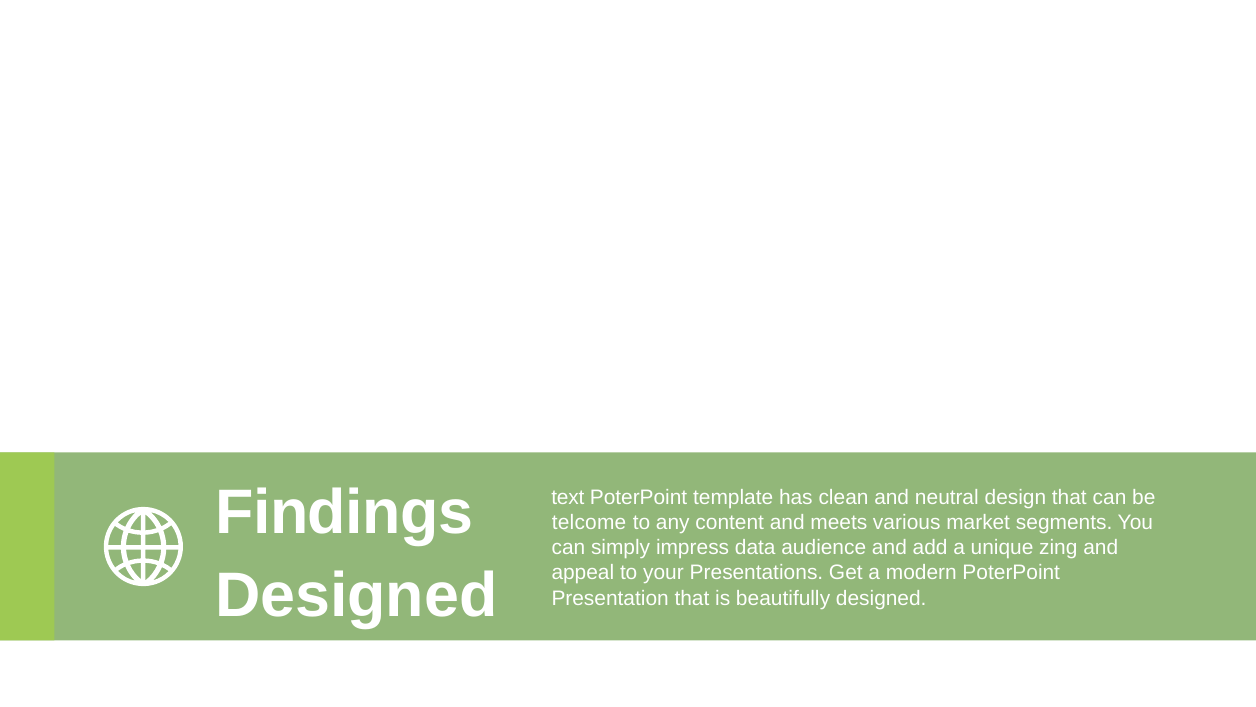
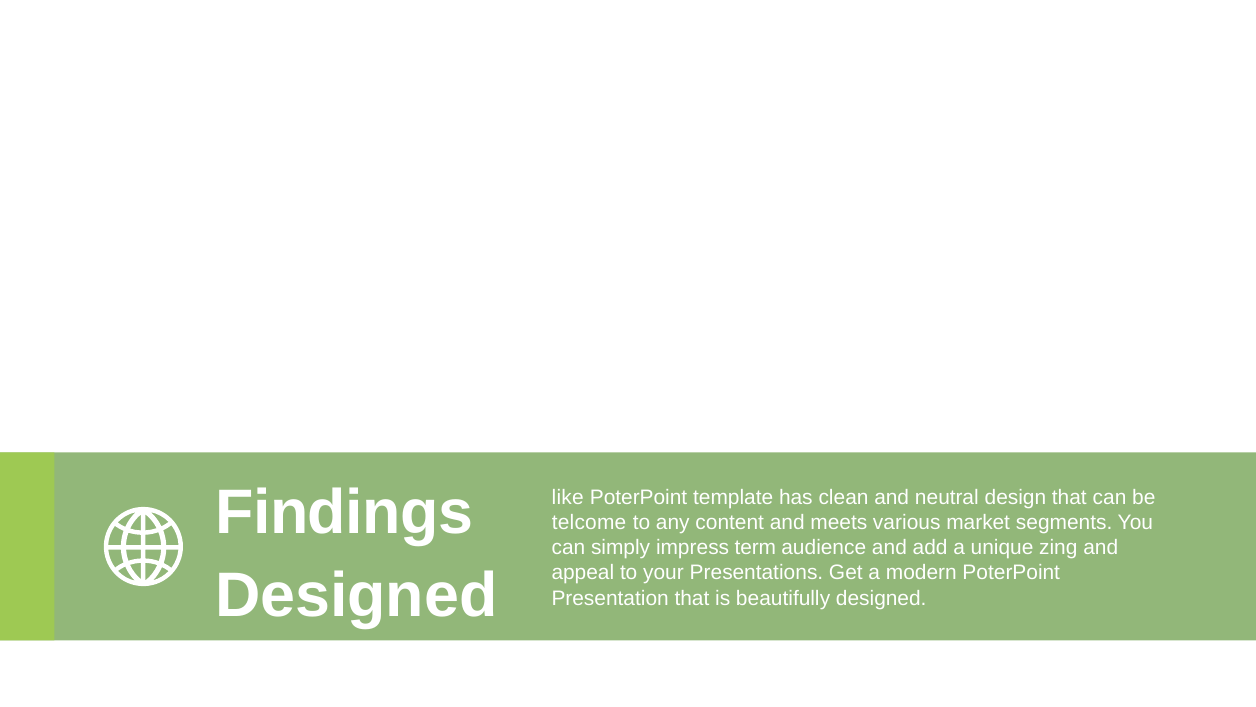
text: text -> like (568, 497)
data: data -> term (755, 548)
